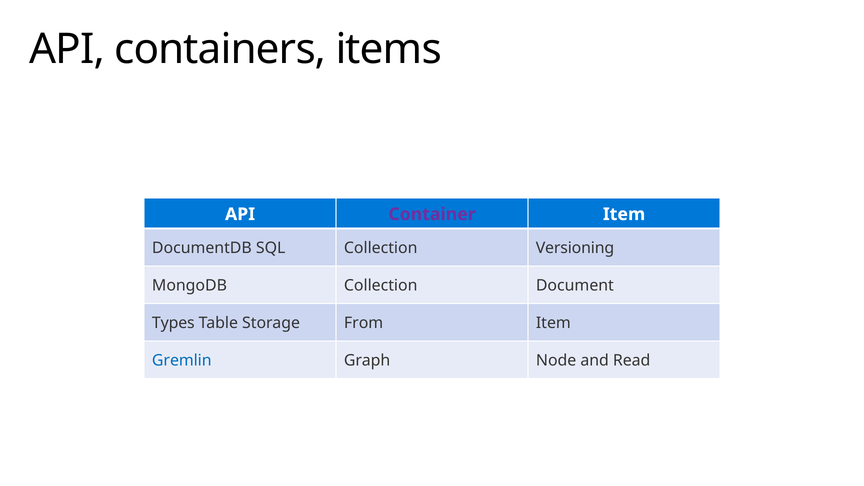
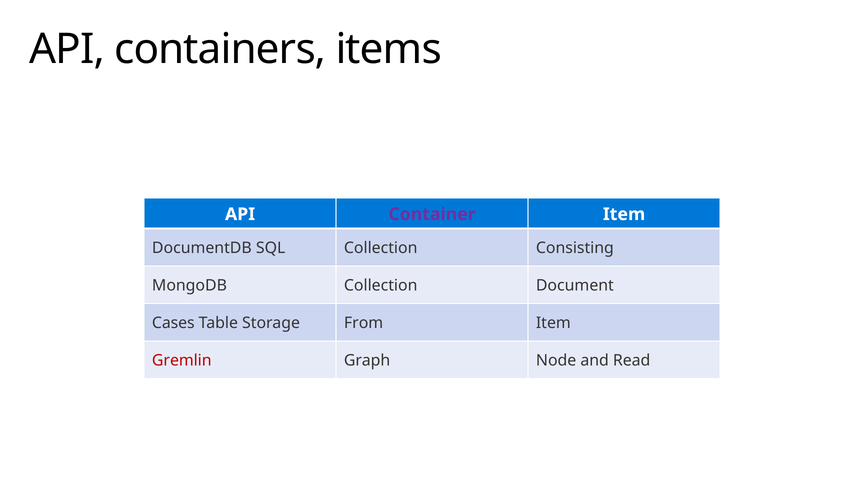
Versioning: Versioning -> Consisting (575, 248)
Types: Types -> Cases (173, 323)
Gremlin colour: blue -> red (182, 361)
